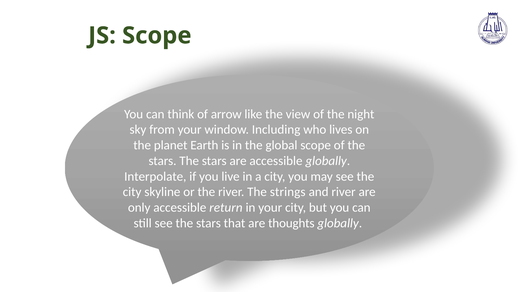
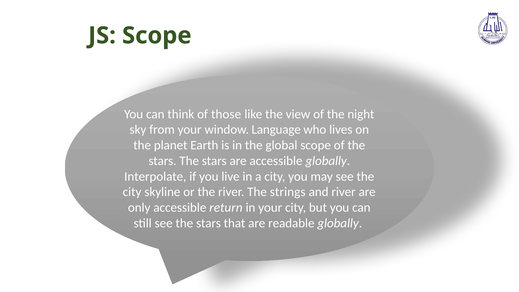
arrow: arrow -> those (226, 114)
Including: Including -> Language (276, 130)
thoughts: thoughts -> readable (291, 223)
